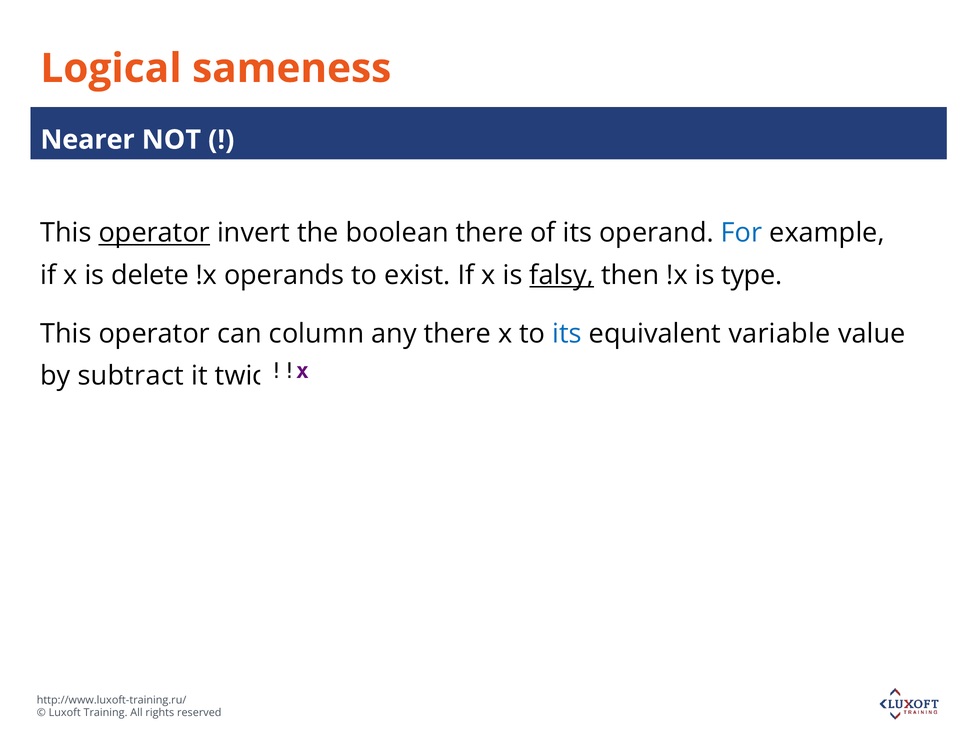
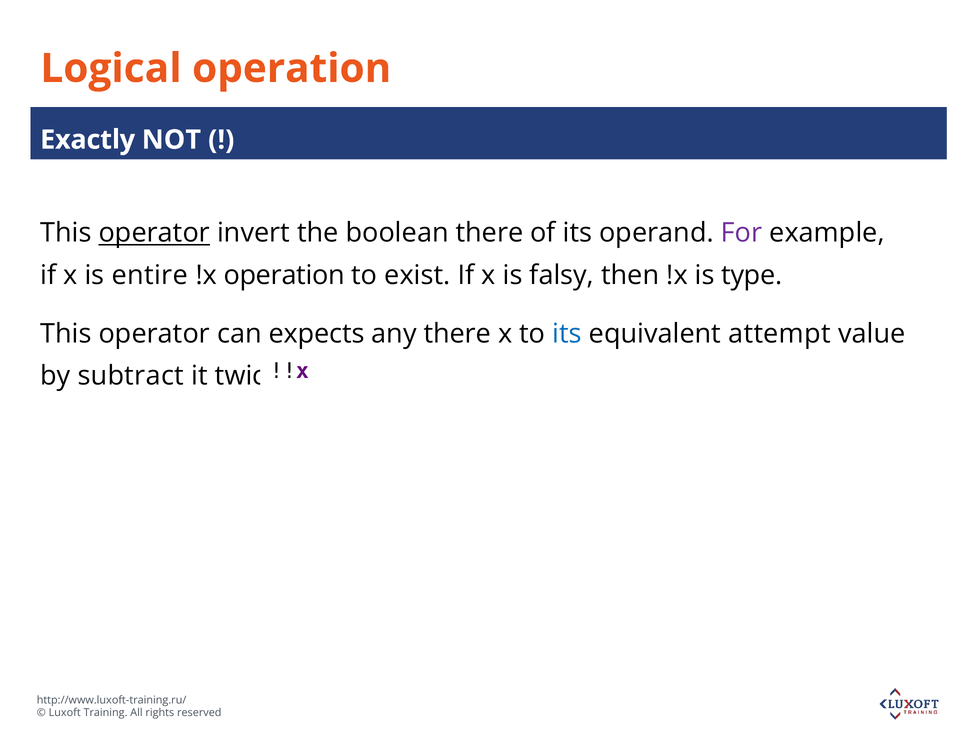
Logical sameness: sameness -> operation (292, 69)
Nearer: Nearer -> Exactly (88, 140)
For colour: blue -> purple (742, 233)
delete: delete -> entire (150, 275)
!x operands: operands -> operation (284, 275)
falsy underline: present -> none (562, 275)
column: column -> expects (317, 334)
variable: variable -> attempt (780, 334)
